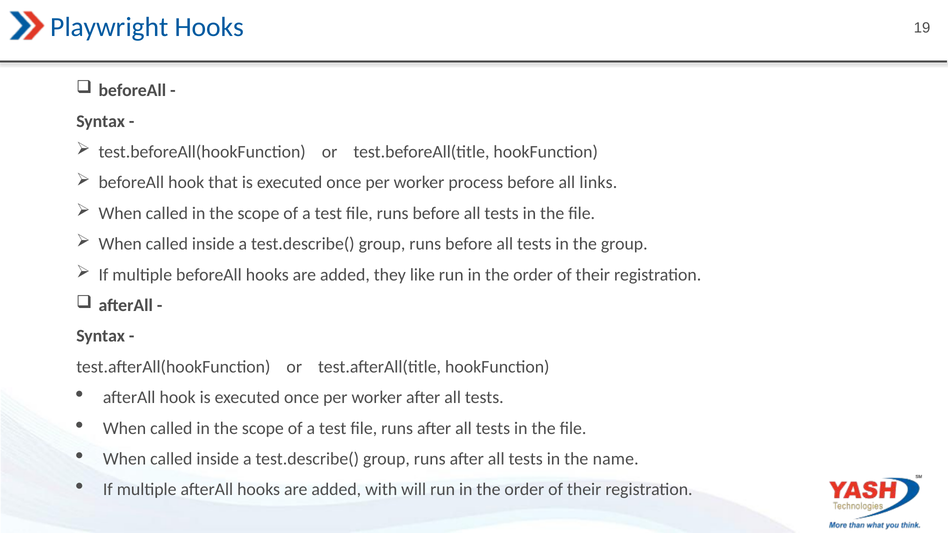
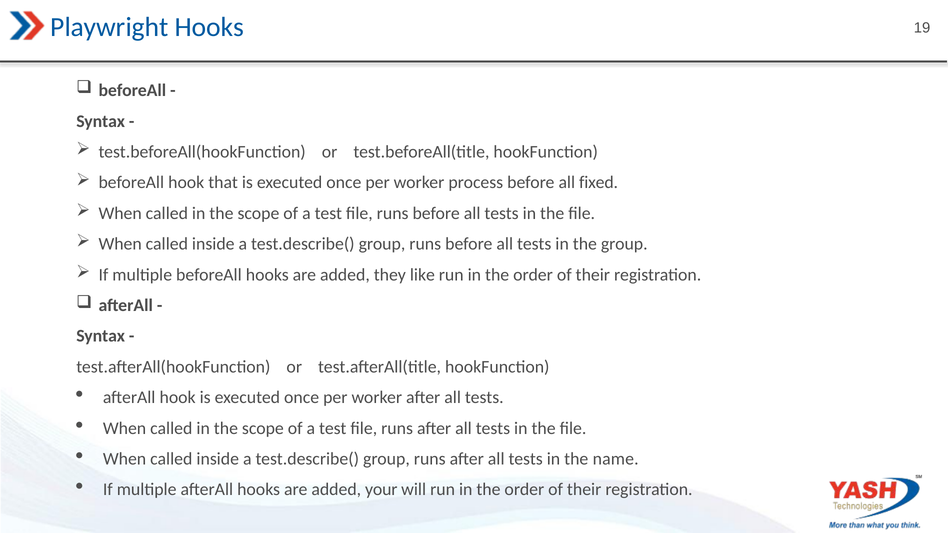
links: links -> fixed (599, 183)
with: with -> your (381, 490)
